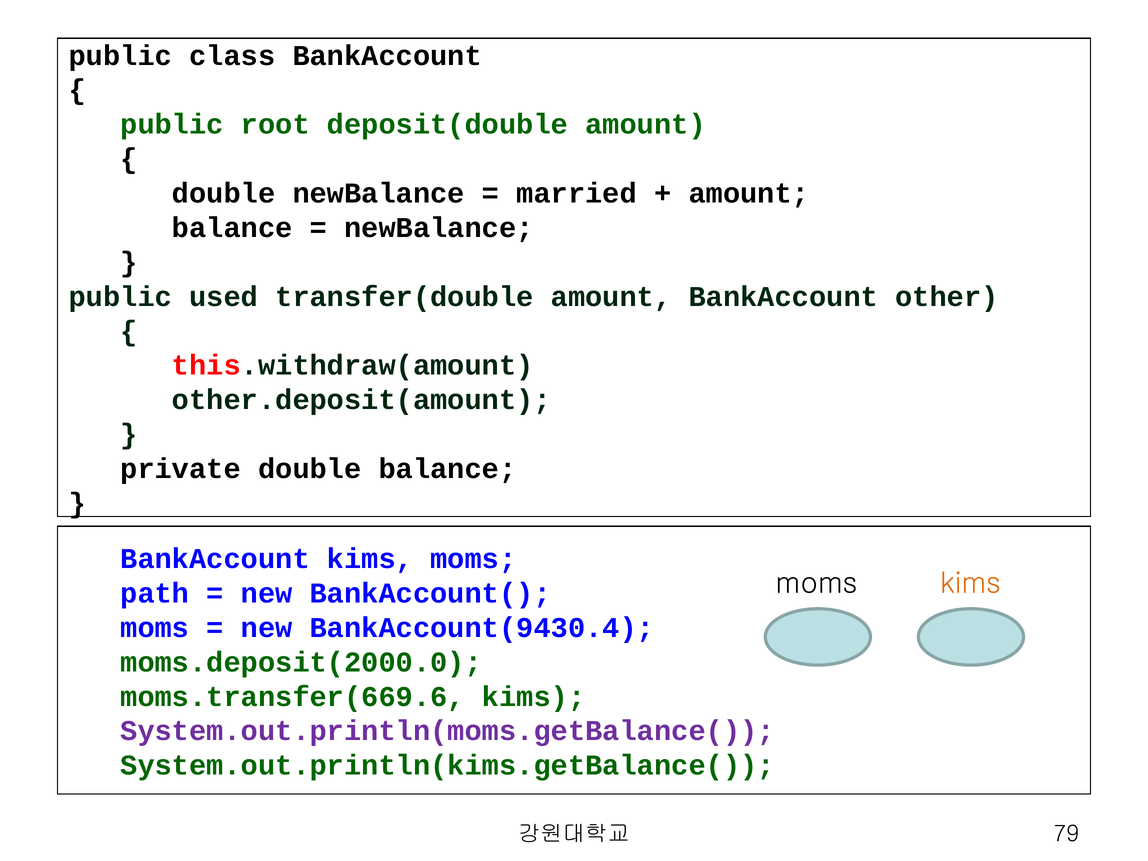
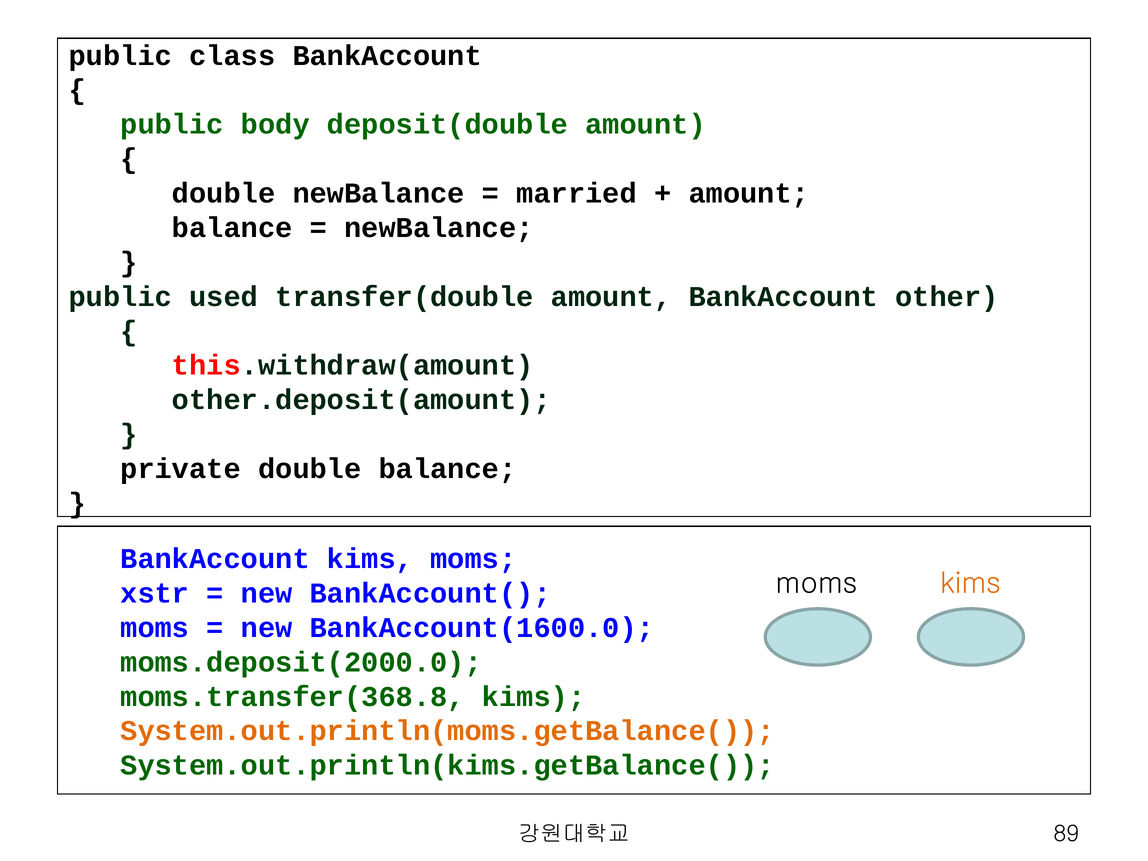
root: root -> body (275, 124)
path: path -> xstr (155, 593)
BankAccount(9430.4: BankAccount(9430.4 -> BankAccount(1600.0 (482, 628)
moms.transfer(669.6: moms.transfer(669.6 -> moms.transfer(368.8 (293, 697)
System.out.println(moms.getBalance( colour: purple -> orange (447, 731)
79: 79 -> 89 (1066, 834)
